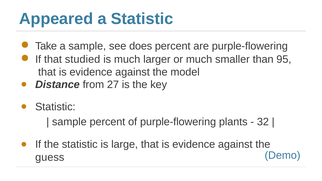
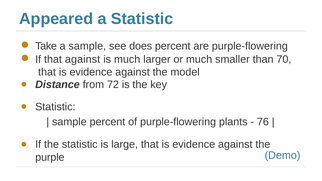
that studied: studied -> against (83, 59)
95: 95 -> 70 (284, 59)
27: 27 -> 72 (113, 85)
32: 32 -> 76 (263, 122)
guess: guess -> purple (50, 157)
